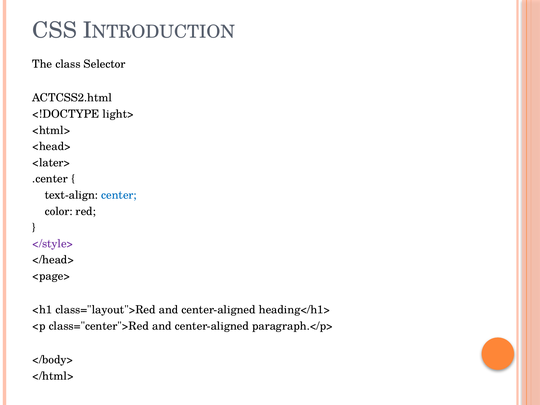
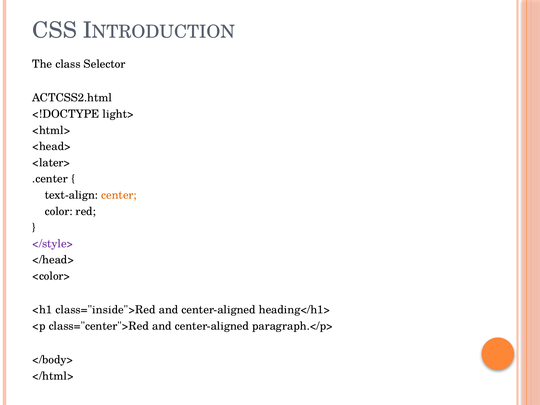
center colour: blue -> orange (119, 195)
<page>: <page> -> <color> (51, 276)
class="layout">Red: class="layout">Red -> class="inside">Red (105, 310)
